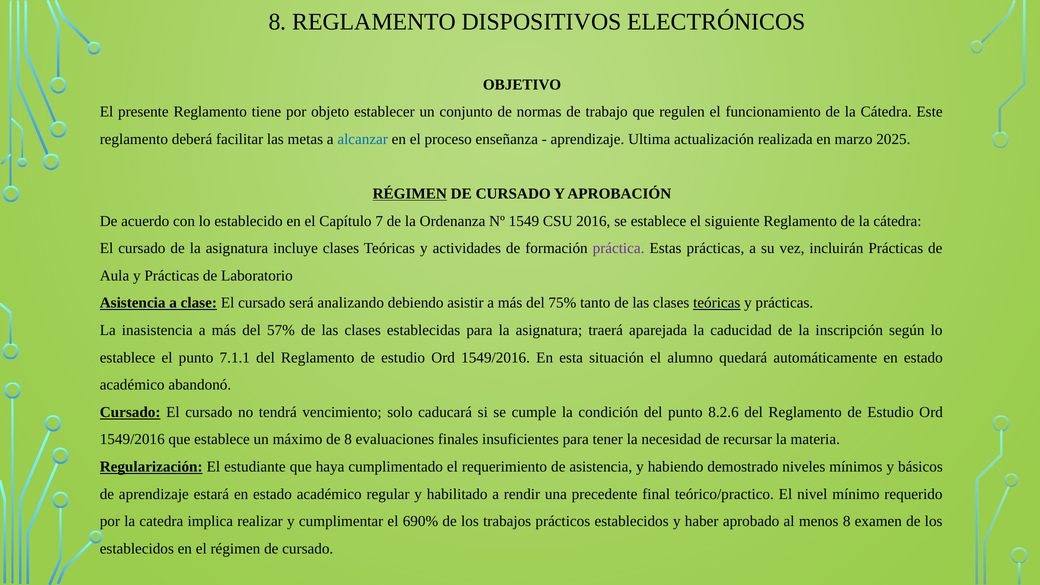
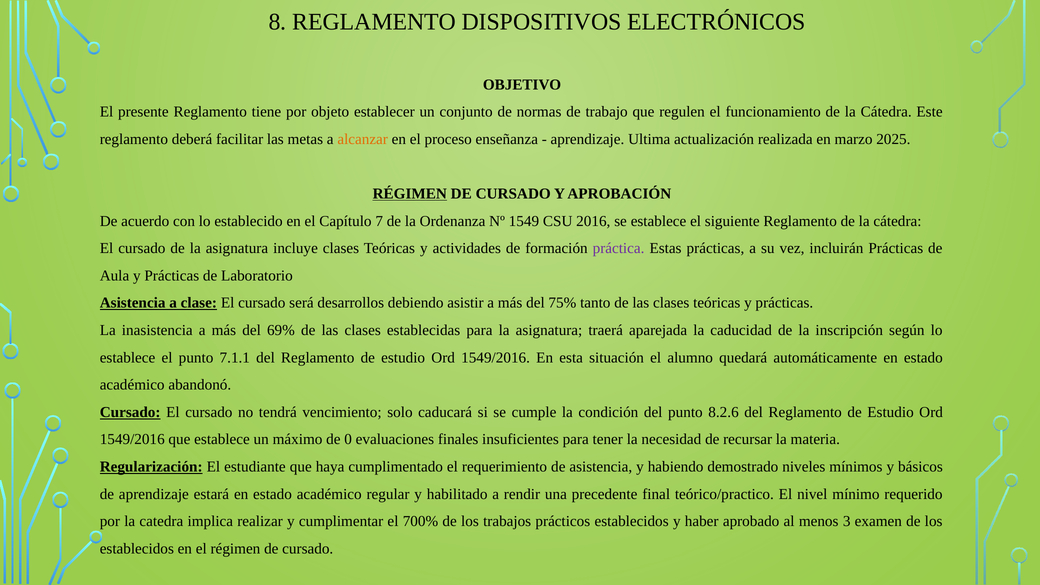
alcanzar colour: blue -> orange (363, 139)
analizando: analizando -> desarrollos (351, 303)
teóricas underline: present -> none (717, 303)
57%: 57% -> 69% (281, 330)
de 8: 8 -> 0 (348, 439)
690%: 690% -> 700% (420, 521)
menos 8: 8 -> 3 (847, 521)
